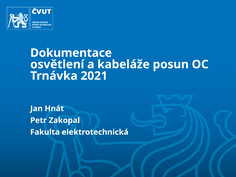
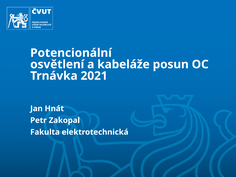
Dokumentace: Dokumentace -> Potencionální (71, 53)
